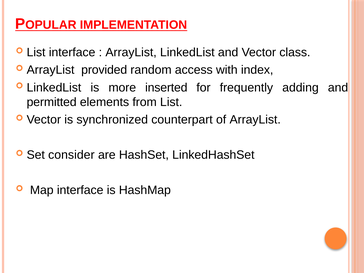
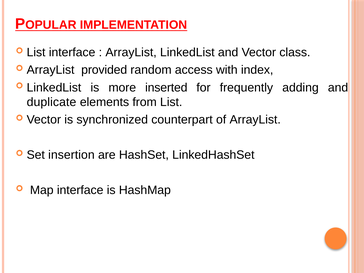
permitted: permitted -> duplicate (52, 102)
consider: consider -> insertion (71, 155)
